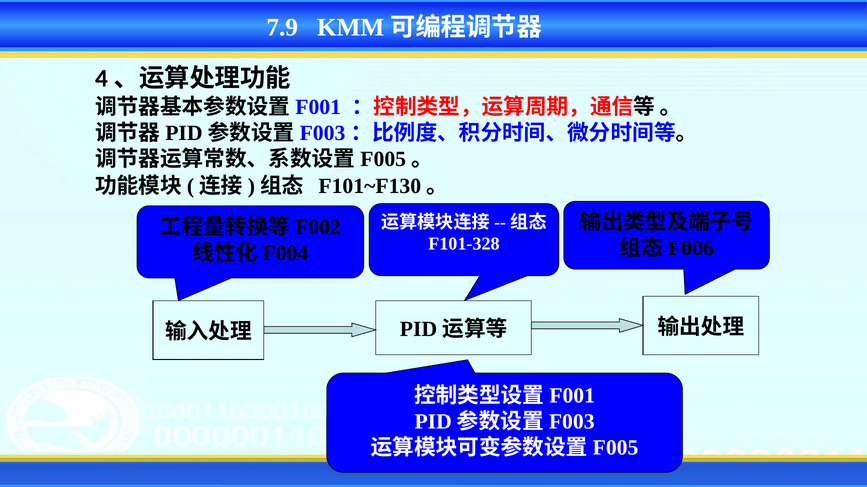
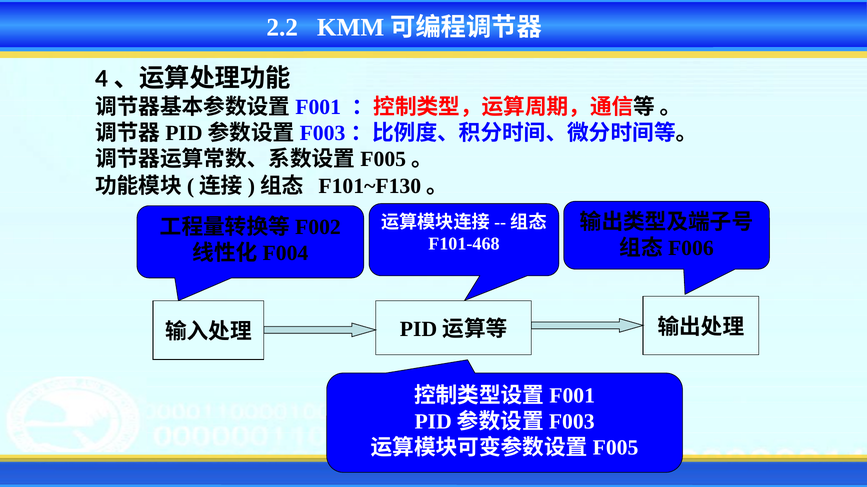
7.9: 7.9 -> 2.2 (282, 28)
F101-328: F101-328 -> F101-468 (464, 244)
